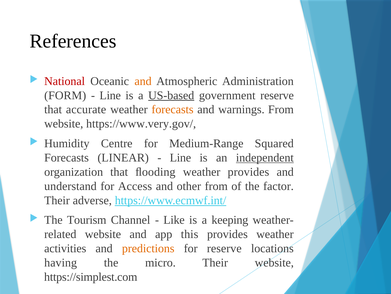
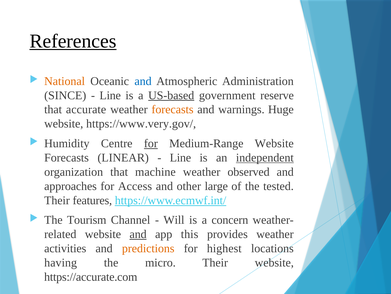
References underline: none -> present (73, 41)
National colour: red -> orange (65, 81)
and colour: orange -> blue (143, 81)
FORM: FORM -> SINCE (65, 95)
warnings From: From -> Huge (281, 109)
for underline: none -> present (151, 143)
Medium-Range Squared: Squared -> Website (274, 143)
ﬂooding: ﬂooding -> machine (155, 171)
weather provides: provides -> observed (249, 171)
understand: understand -> approaches (71, 186)
other from: from -> large (216, 186)
factor: factor -> tested (278, 186)
adverse: adverse -> features (92, 200)
Like: Like -> Will (174, 219)
keeping: keeping -> concern (230, 219)
and underline: none -> present (138, 234)
for reserve: reserve -> highest (224, 248)
https://simplest.com: https://simplest.com -> https://accurate.com (91, 276)
